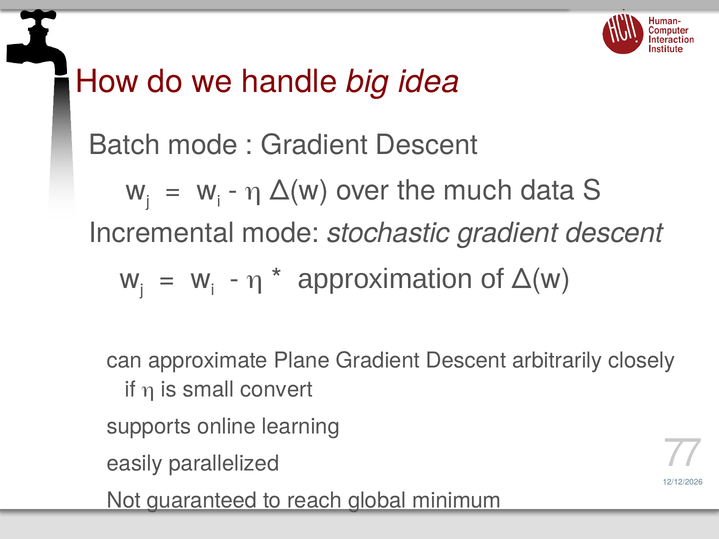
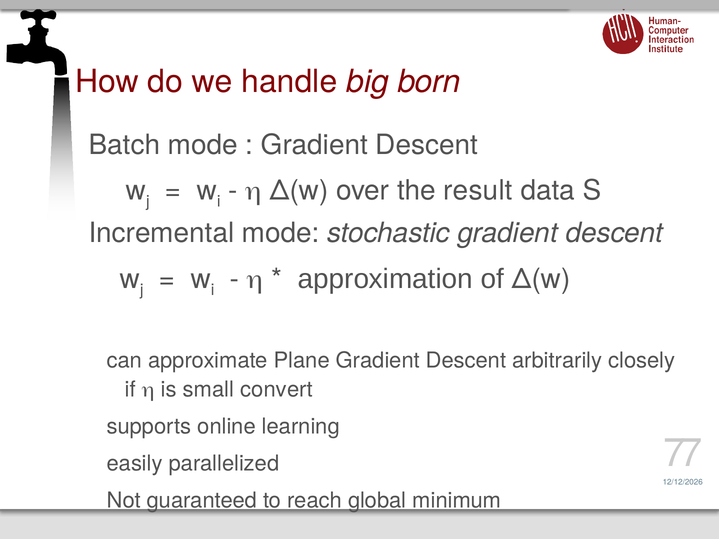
idea: idea -> born (429, 82)
much: much -> result (478, 191)
